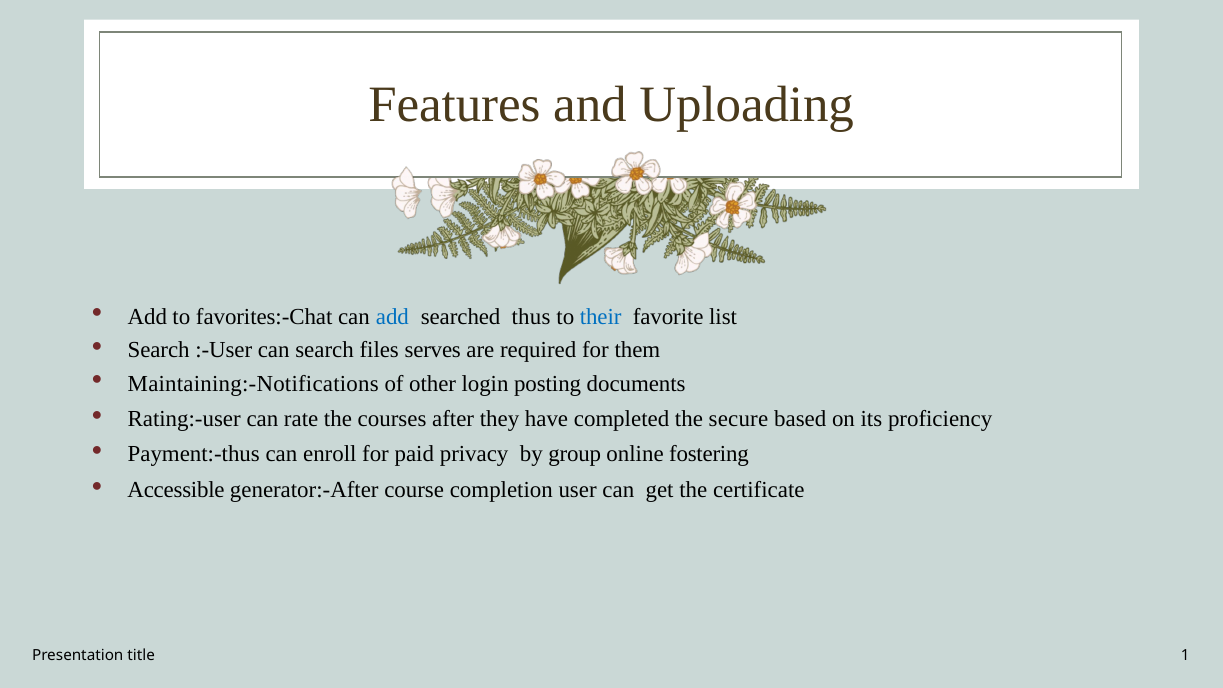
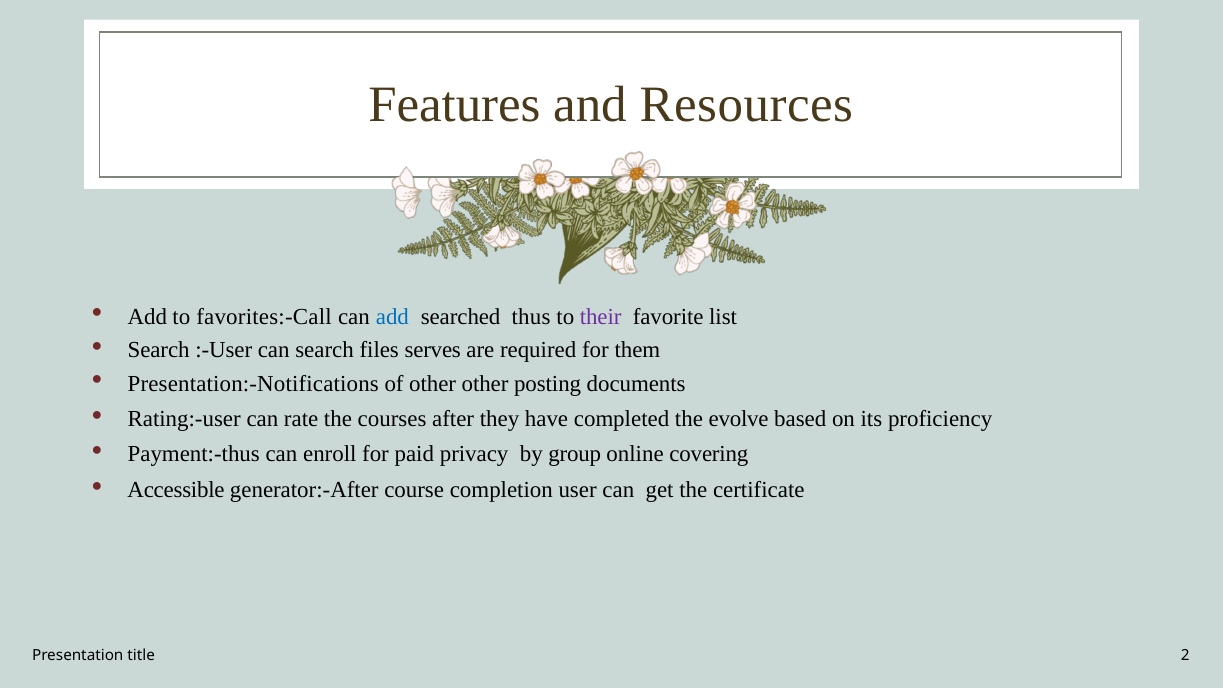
Uploading: Uploading -> Resources (746, 105)
favorites:-Chat: favorites:-Chat -> favorites:-Call (264, 317)
their colour: blue -> purple (601, 317)
Maintaining:-Notifications: Maintaining:-Notifications -> Presentation:-Notifications (253, 383)
other login: login -> other (485, 383)
secure: secure -> evolve (739, 419)
fostering: fostering -> covering (709, 454)
1: 1 -> 2 (1185, 656)
